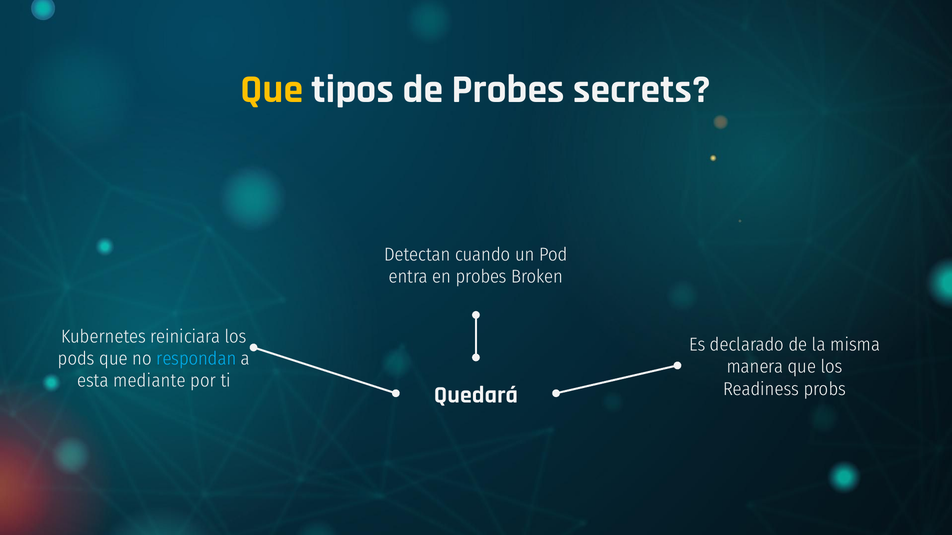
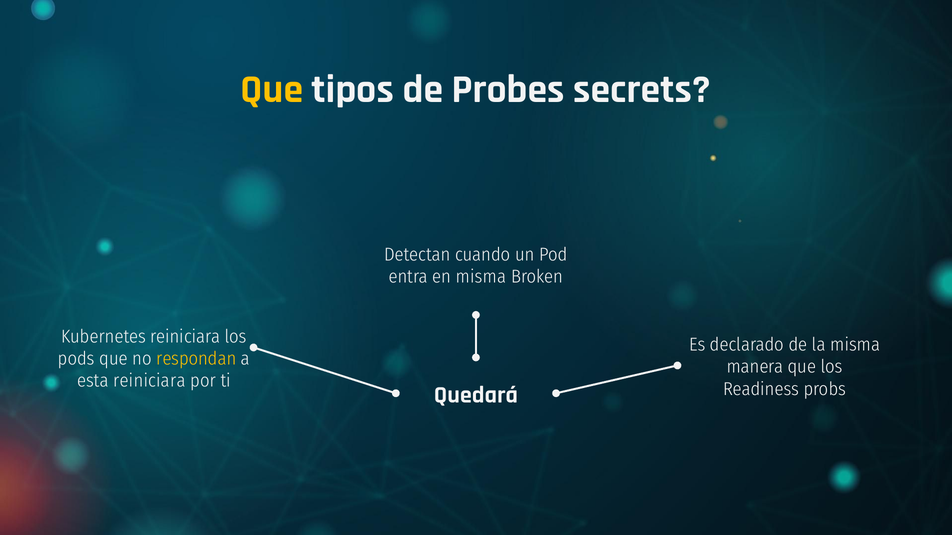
en probes: probes -> misma (481, 277)
respondan colour: light blue -> yellow (196, 359)
esta mediante: mediante -> reiniciara (149, 381)
